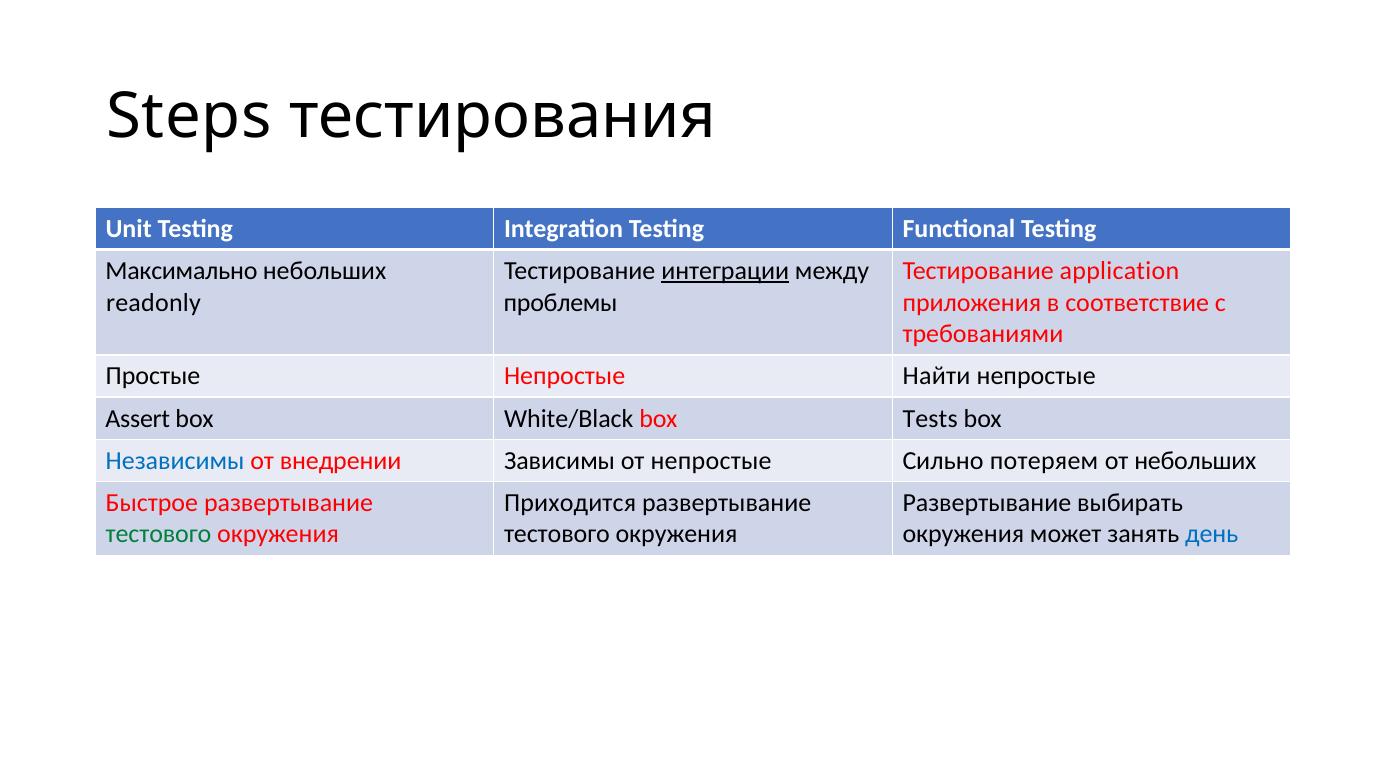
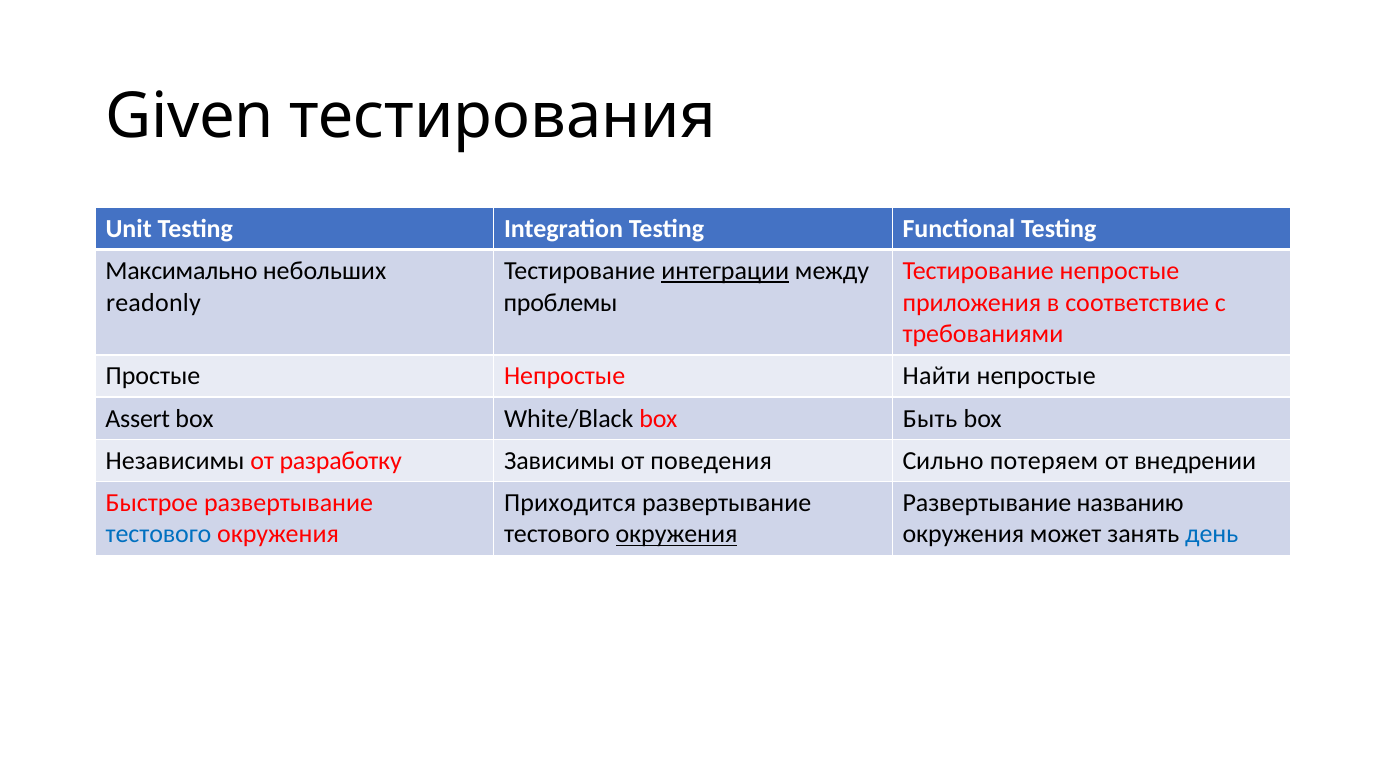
Steps: Steps -> Given (190, 116)
Тестирование application: application -> непростые (1120, 271)
Tests: Tests -> Быть (930, 419)
Независимы colour: blue -> black (175, 461)
внедрении: внедрении -> разработку (341, 461)
от непростые: непростые -> поведения (711, 461)
от небольших: небольших -> внедрении (1195, 461)
выбирать: выбирать -> названию (1130, 503)
тестового colour: green -> blue (159, 535)
окружения underline: none -> present (676, 535)
